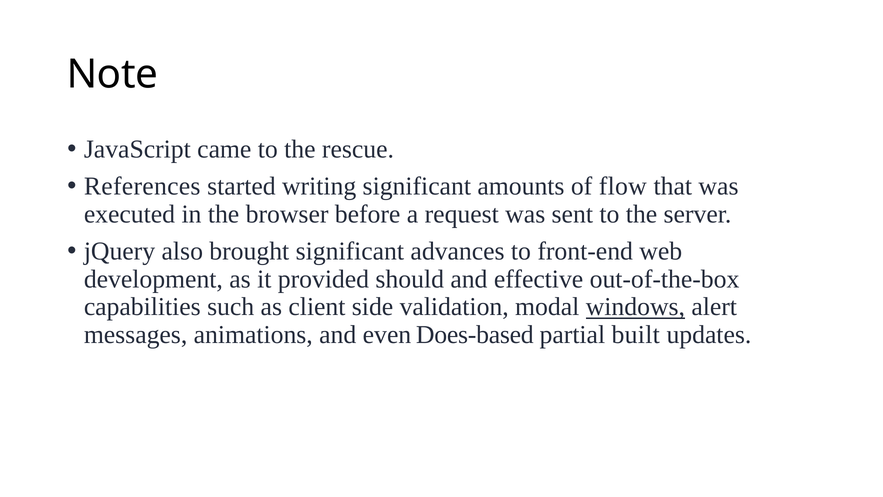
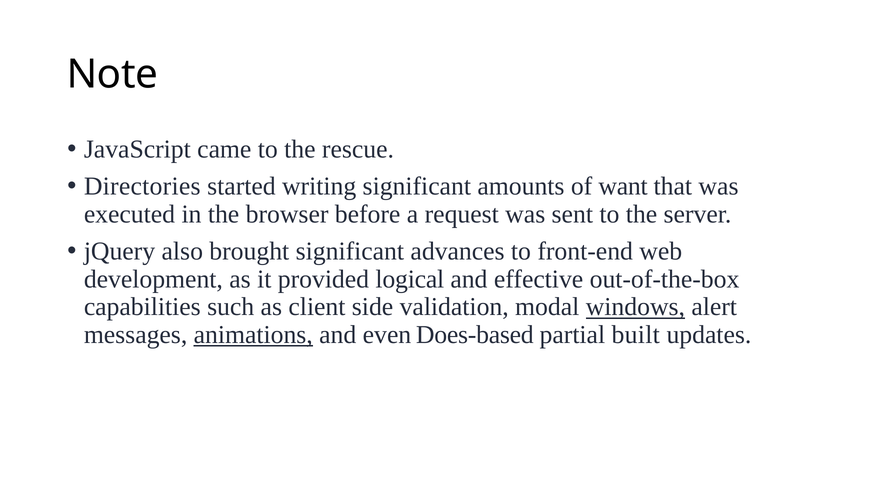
References: References -> Directories (142, 186)
flow: flow -> want (623, 186)
should: should -> logical (410, 279)
animations underline: none -> present (253, 335)
